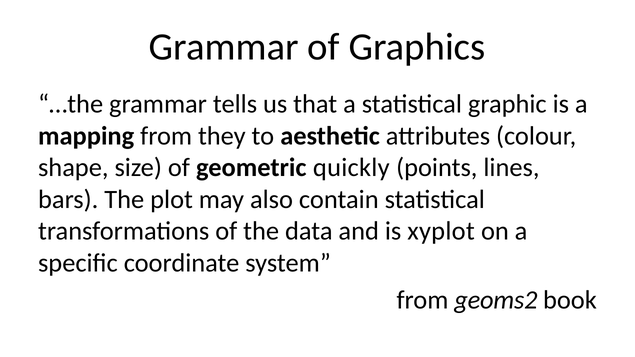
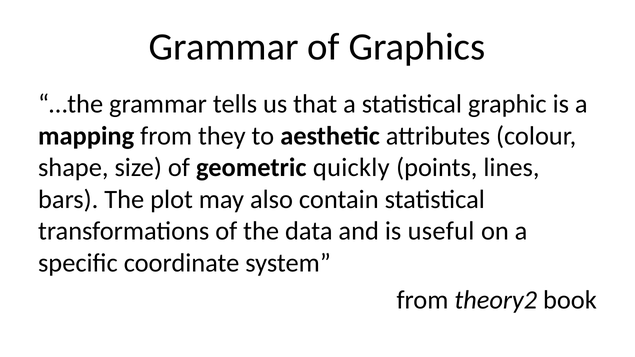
xyplot: xyplot -> useful (441, 231)
geoms2: geoms2 -> theory2 (496, 300)
